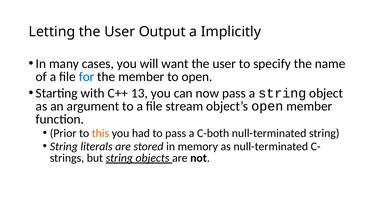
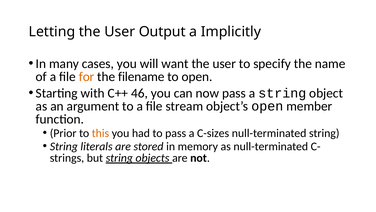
for colour: blue -> orange (87, 77)
the member: member -> filename (141, 77)
13: 13 -> 46 (140, 93)
C-both: C-both -> C-sizes (213, 133)
